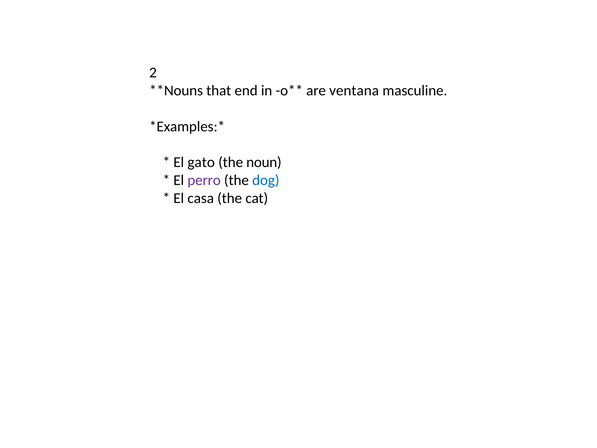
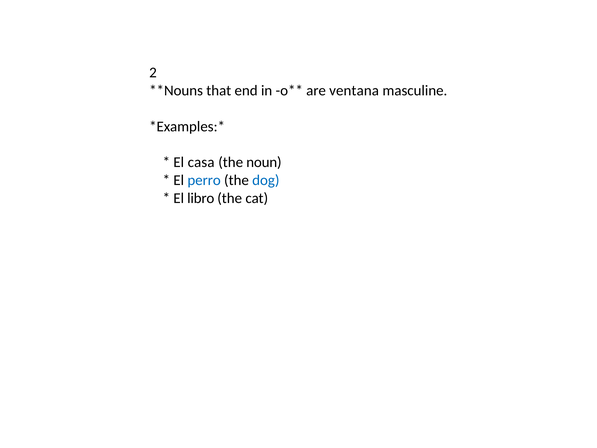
gato: gato -> casa (201, 162)
perro colour: purple -> blue (204, 180)
casa: casa -> libro (201, 198)
